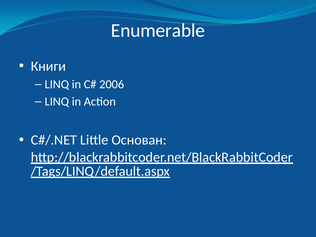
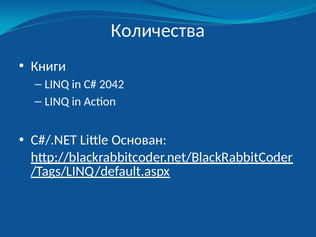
Enumerable: Enumerable -> Количества (158, 31)
2006: 2006 -> 2042 (112, 84)
